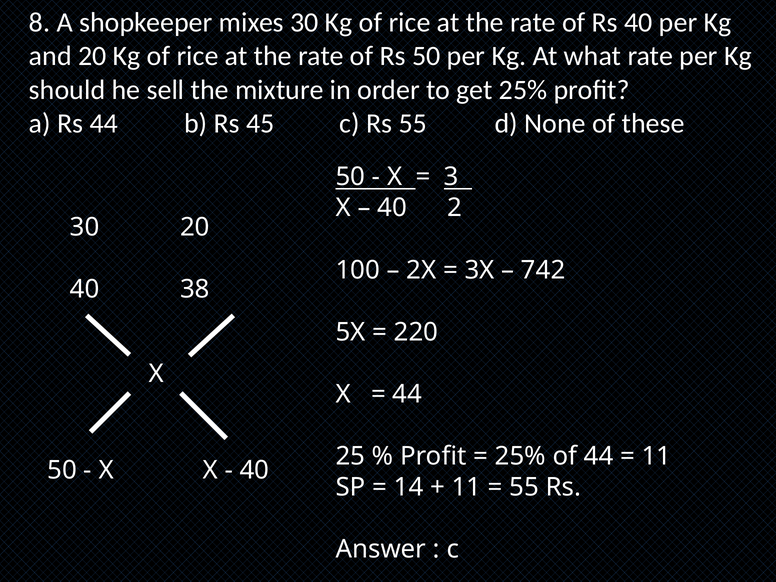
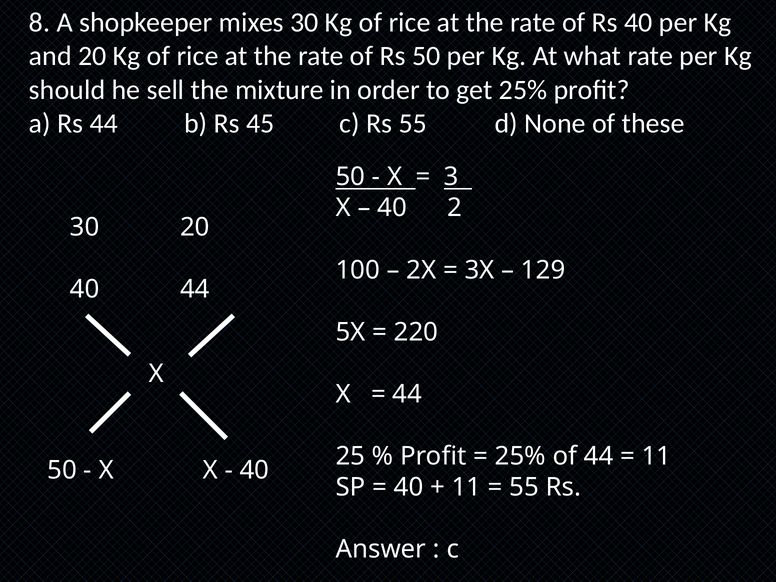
742: 742 -> 129 (543, 270)
40 38: 38 -> 44 (195, 289)
14: 14 -> 40 (409, 487)
